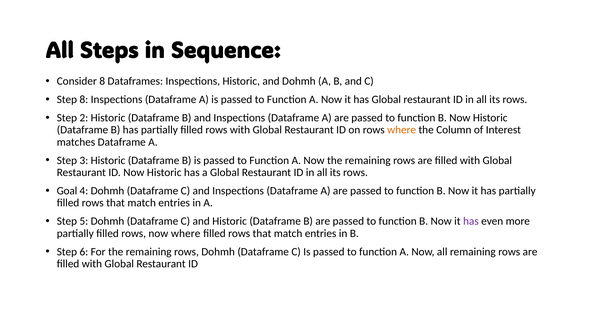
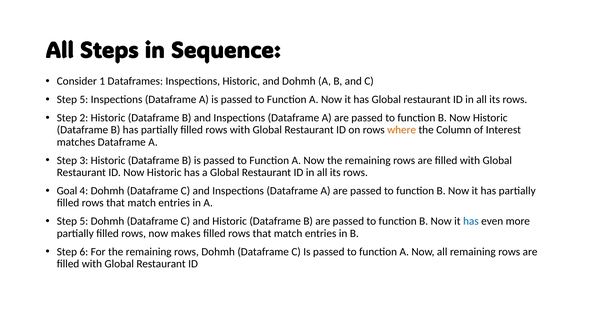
Consider 8: 8 -> 1 (102, 81)
8: 8 -> 5 (84, 100)
has colour: purple -> blue (471, 221)
now where: where -> makes (186, 234)
